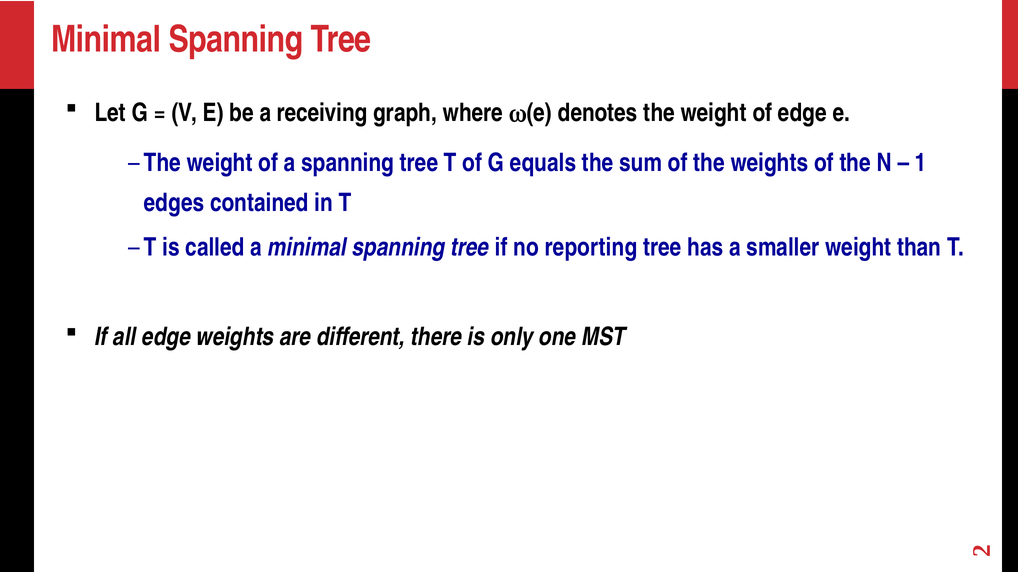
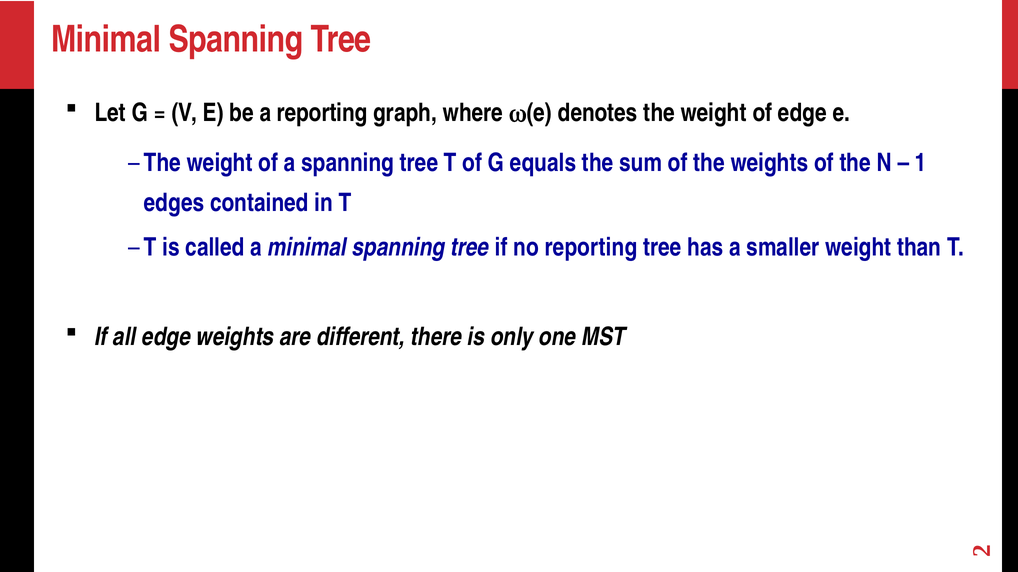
a receiving: receiving -> reporting (322, 113)
